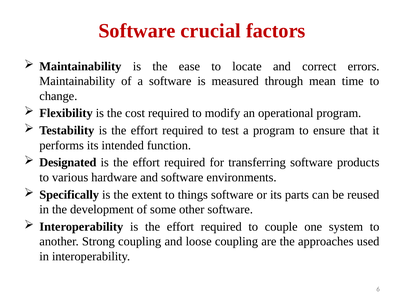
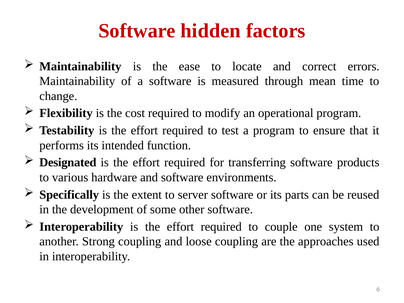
crucial: crucial -> hidden (211, 31)
things: things -> server (193, 195)
